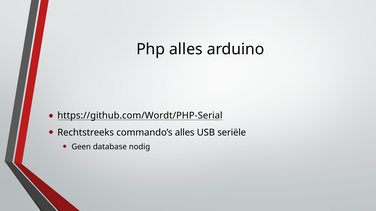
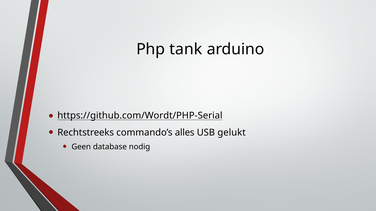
Php alles: alles -> tank (186, 49)
seriële: seriële -> gelukt (232, 133)
